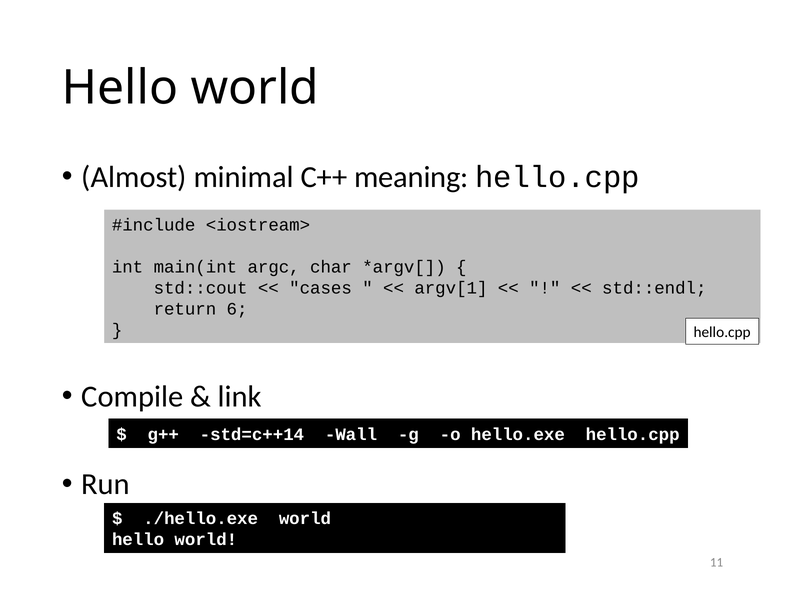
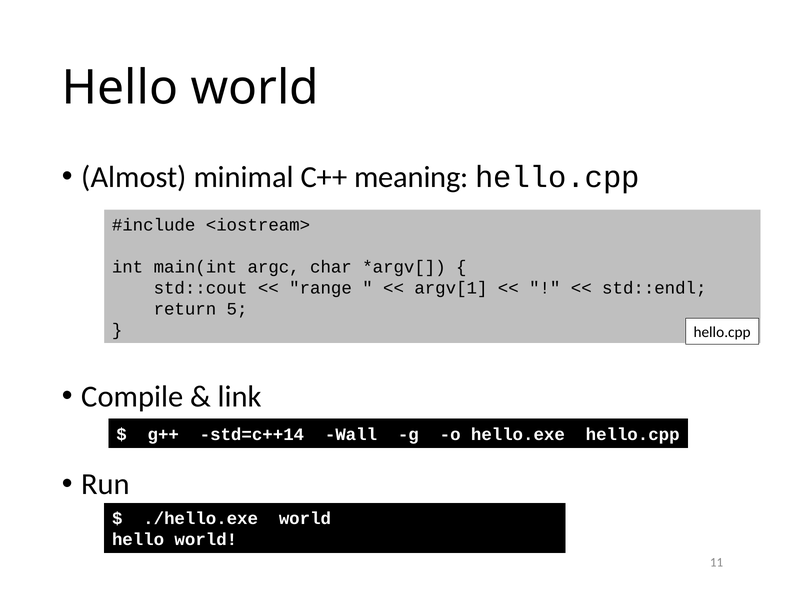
cases: cases -> range (321, 288)
6: 6 -> 5 (237, 309)
